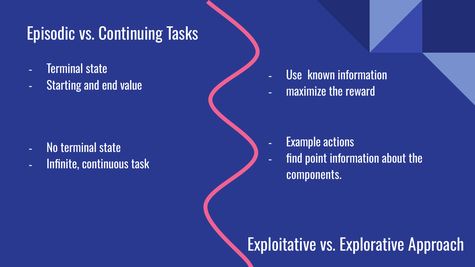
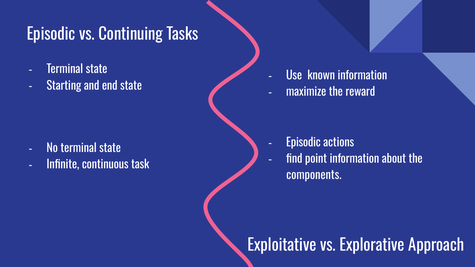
end value: value -> state (131, 86)
Example: Example -> Episodic (303, 143)
